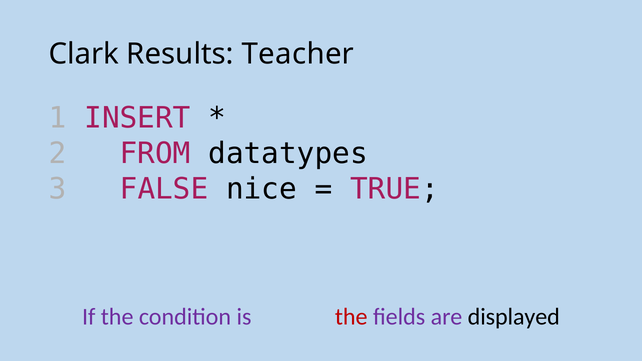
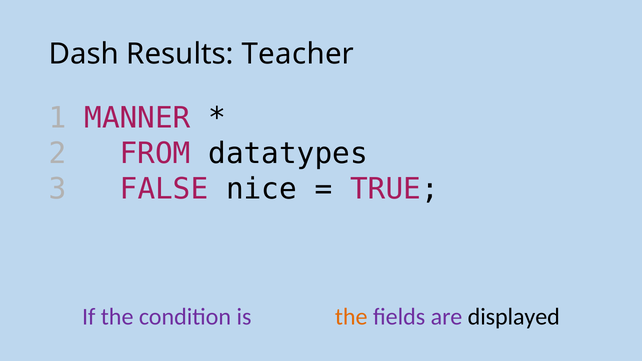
Clark: Clark -> Dash (84, 54)
INSERT: INSERT -> MANNER (137, 118)
the colour: red -> orange (351, 317)
